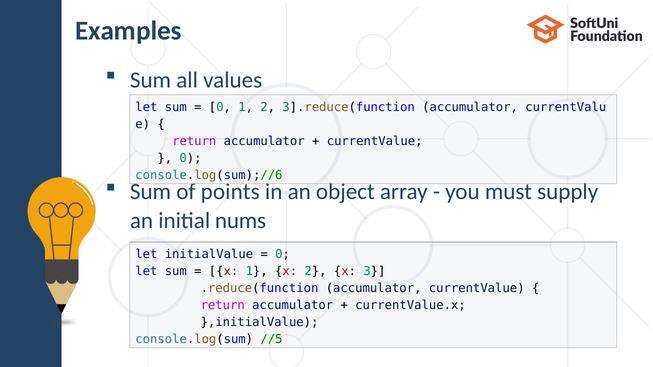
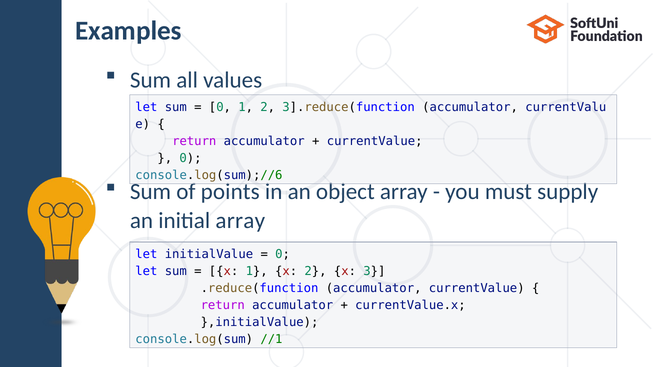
initial nums: nums -> array (240, 221)
//5: //5 -> //1 (271, 340)
